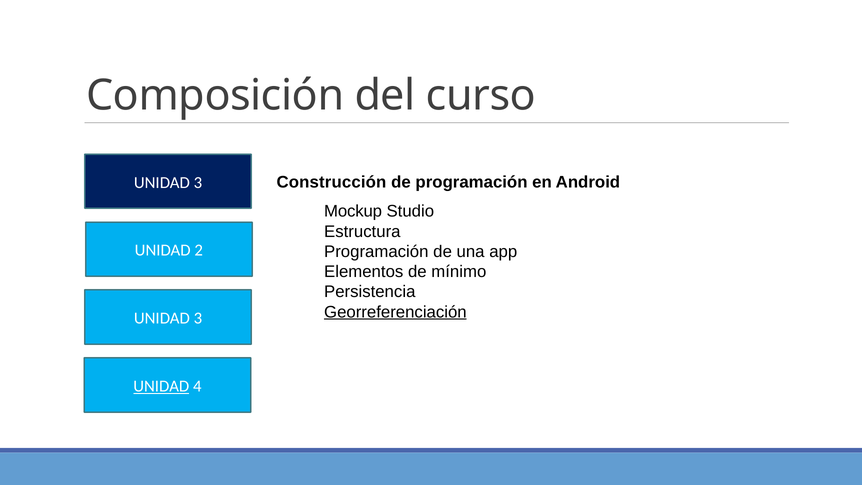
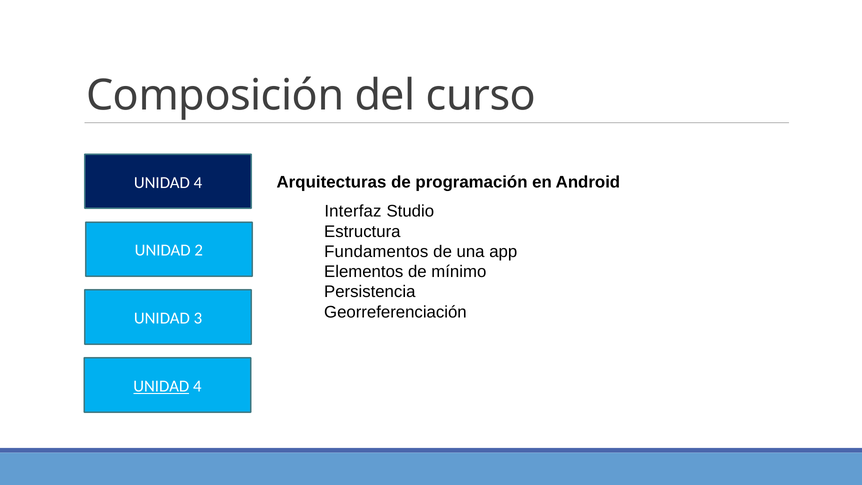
Construcción: Construcción -> Arquitecturas (331, 182)
3: 3 -> 4 (198, 182)
Mockup: Mockup -> Interfaz (353, 211)
Programación: Programación -> Fundamentos (376, 252)
Georreferenciación underline: present -> none (395, 312)
